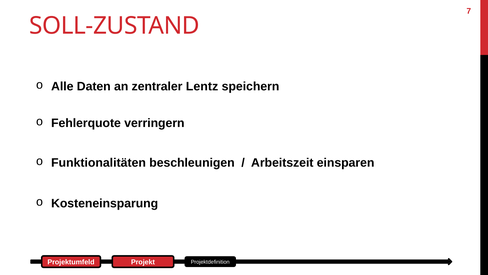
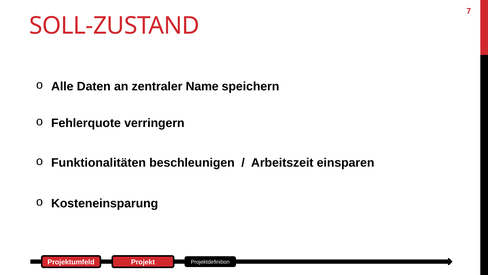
Lentz: Lentz -> Name (202, 86)
